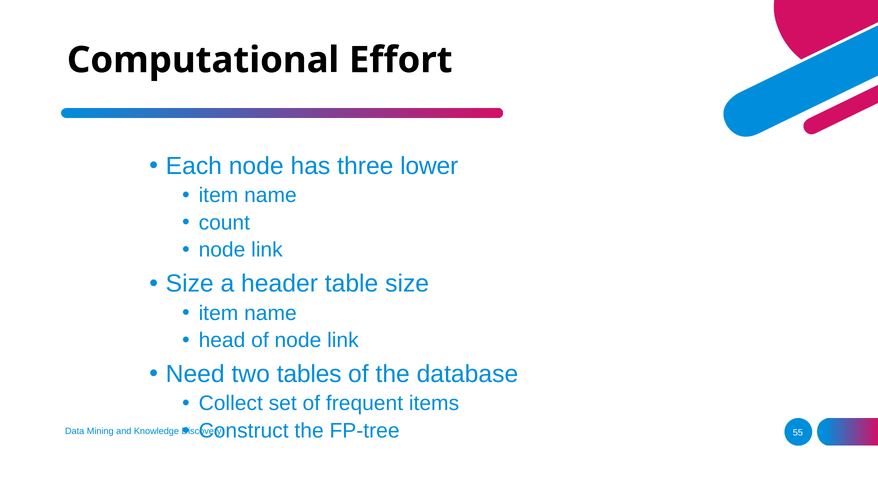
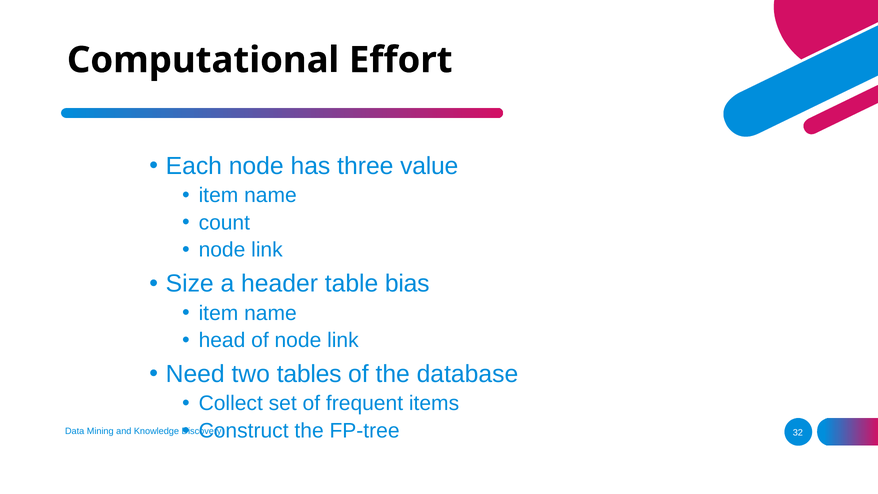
lower: lower -> value (429, 166)
table size: size -> bias (407, 284)
55: 55 -> 32 (798, 433)
